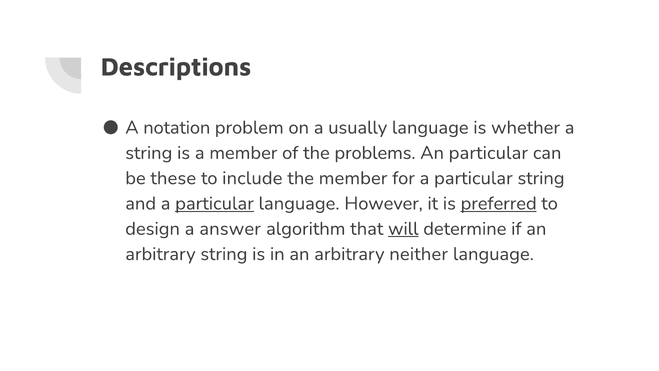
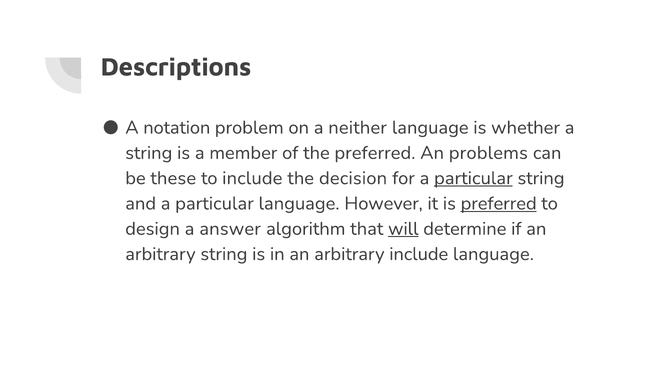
usually: usually -> neither (358, 127)
the problems: problems -> preferred (375, 153)
An particular: particular -> problems (488, 153)
the member: member -> decision (353, 178)
particular underline: none -> present (473, 178)
particular underline: present -> none (215, 203)
arbitrary neither: neither -> include (419, 254)
